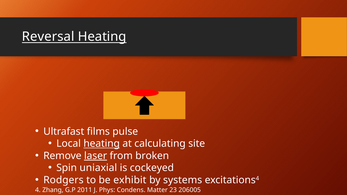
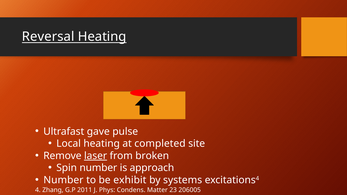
films: films -> gave (98, 132)
heating underline: present -> none (102, 144)
calculating: calculating -> completed (160, 144)
Spin uniaxial: uniaxial -> number (98, 168)
cockeyed: cockeyed -> approach (152, 168)
Rodgers: Rodgers -> Number (63, 180)
